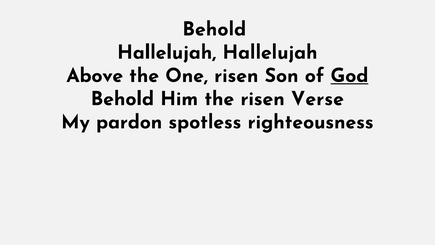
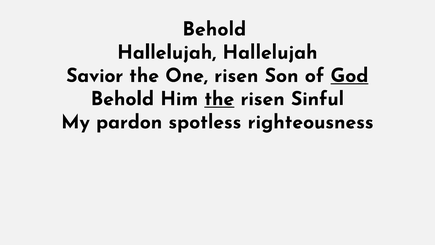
Above: Above -> Savior (95, 75)
the underline: none -> present (219, 99)
Verse: Verse -> Sinful (318, 99)
